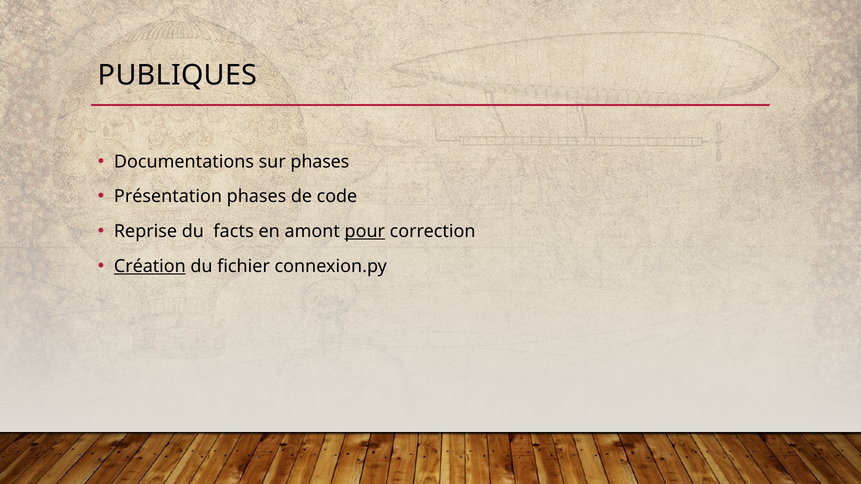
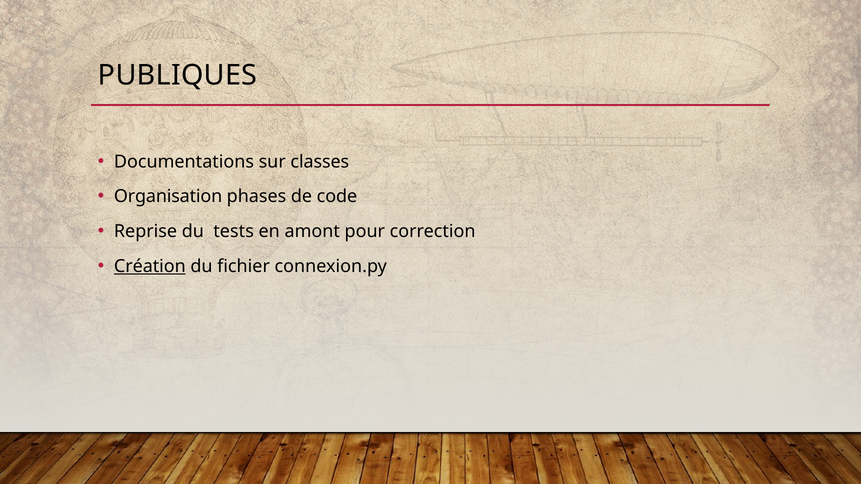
sur phases: phases -> classes (320, 162)
Présentation: Présentation -> Organisation (168, 197)
facts: facts -> tests (234, 232)
pour underline: present -> none (365, 232)
